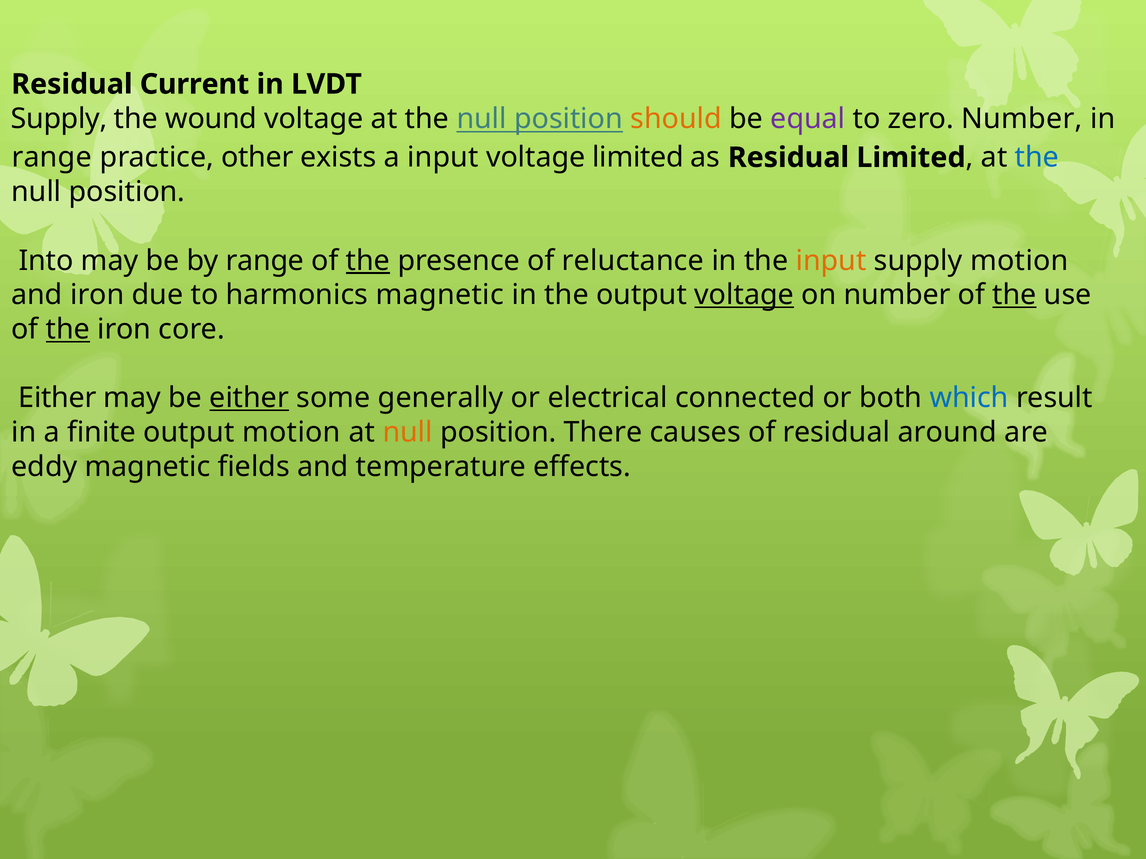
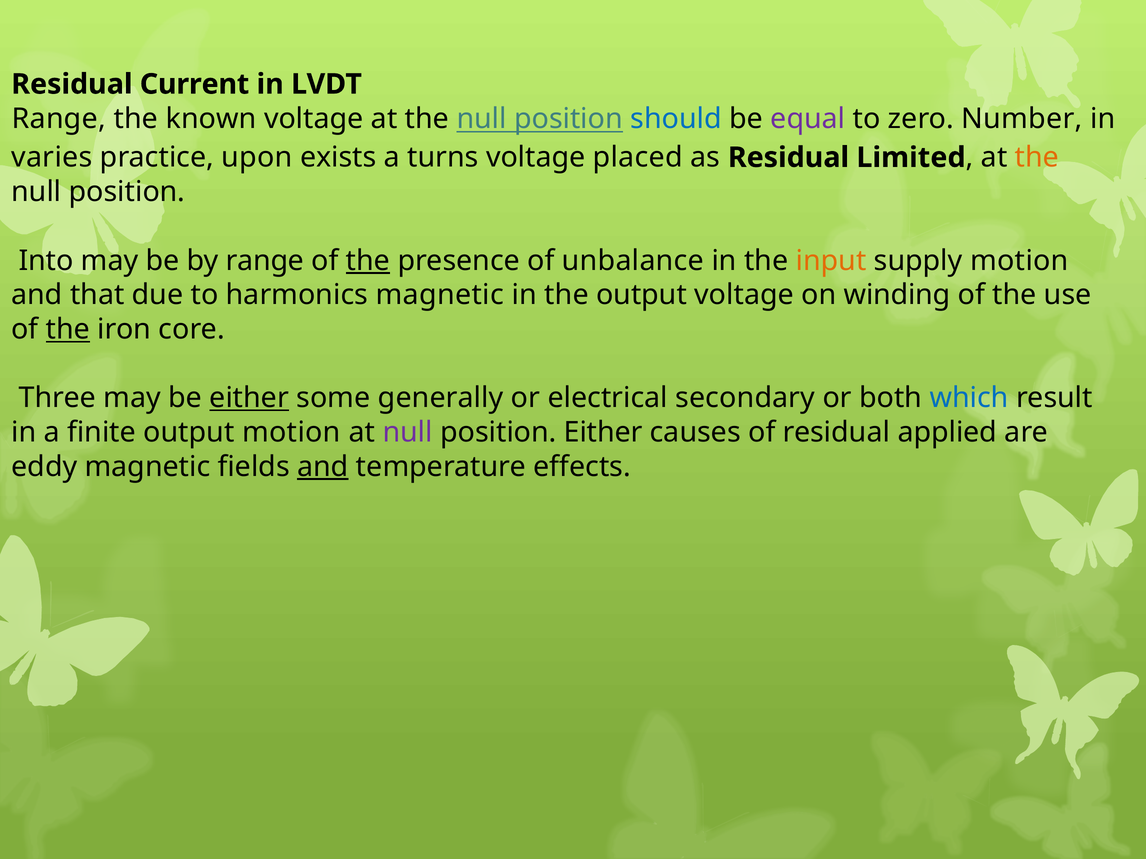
Supply: Supply -> Range (59, 119)
wound: wound -> known (211, 119)
should colour: orange -> blue (676, 119)
range: range -> varies (52, 158)
other: other -> upon (257, 158)
a input: input -> turns (443, 158)
voltage limited: limited -> placed (638, 158)
the colour: blue -> orange (1037, 158)
reluctance: reluctance -> unbalance (633, 261)
and iron: iron -> that (97, 295)
voltage underline: present -> none (744, 295)
on number: number -> winding (897, 295)
the underline: present -> none (1014, 295)
Either: Either -> Three (57, 398)
connected: connected -> secondary (745, 398)
null colour: orange -> purple (408, 433)
position There: There -> Either (603, 433)
around: around -> applied (947, 433)
and underline: none -> present (323, 467)
